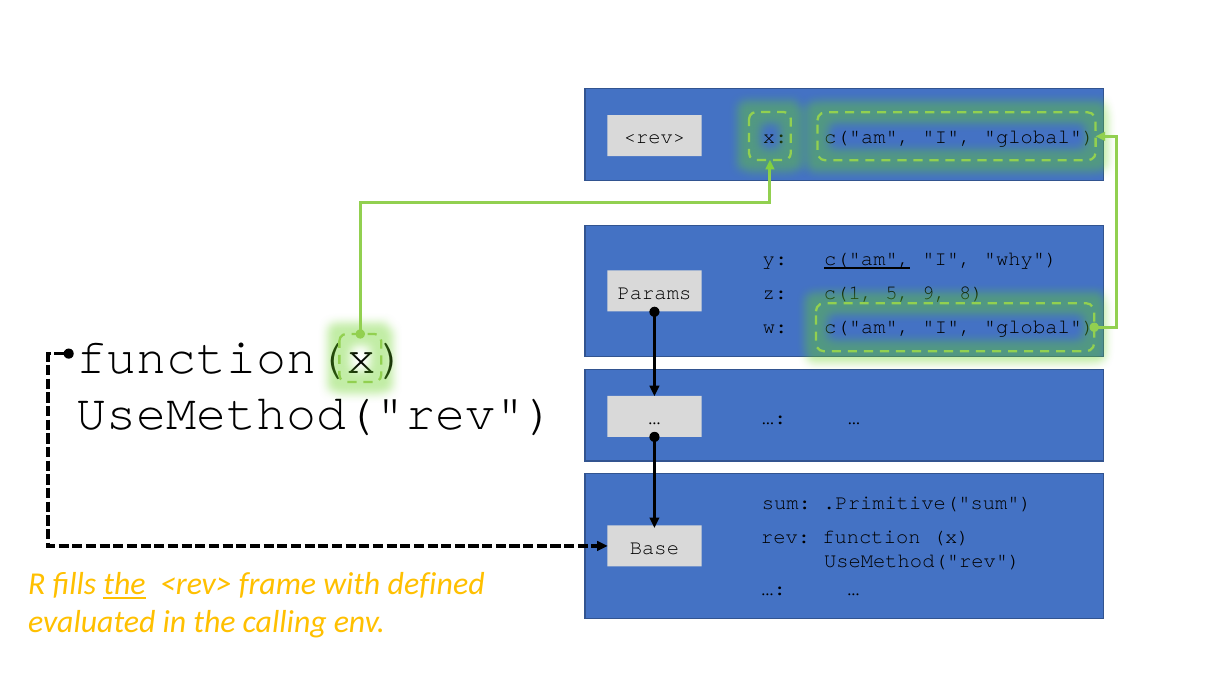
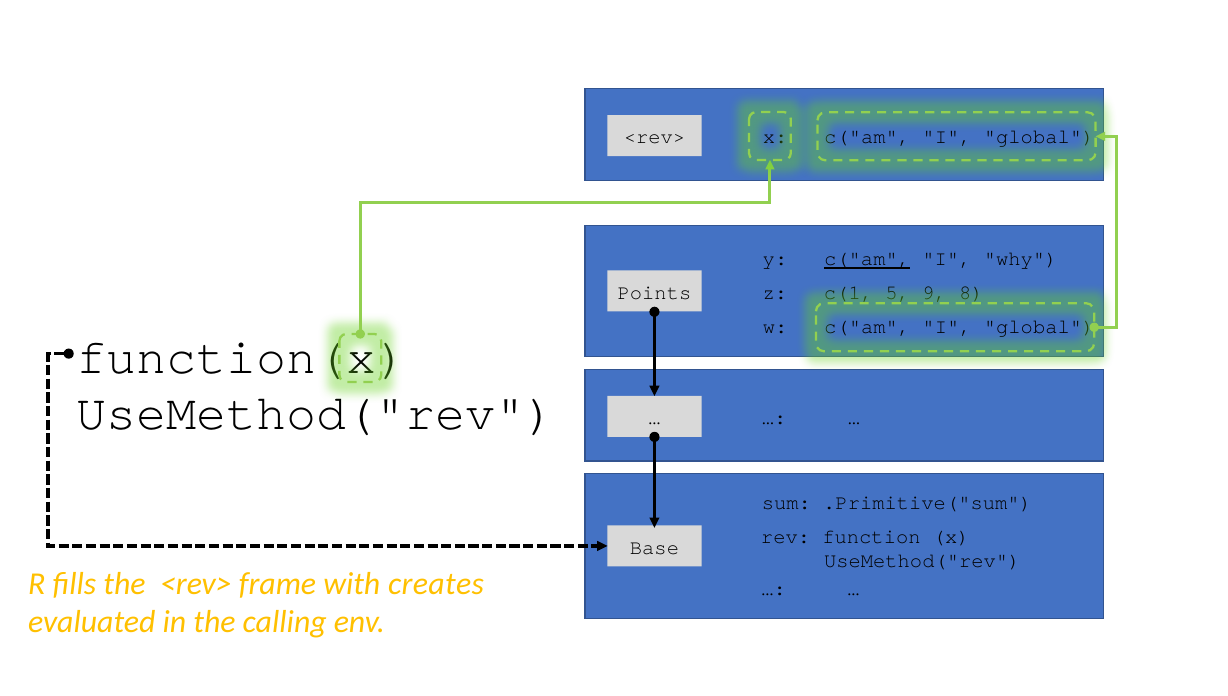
Params: Params -> Points (654, 292)
the underline: present -> none (125, 584)
defined: defined -> creates (436, 584)
